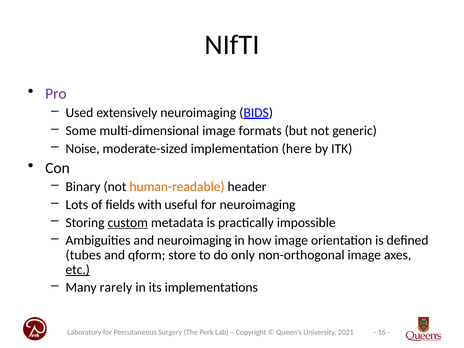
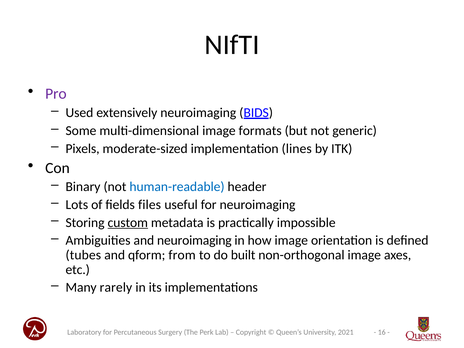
Noise: Noise -> Pixels (83, 149)
here: here -> lines (297, 149)
human-readable colour: orange -> blue (177, 187)
with: with -> files (150, 205)
store: store -> from (182, 255)
only: only -> built (243, 255)
etc underline: present -> none (78, 270)
